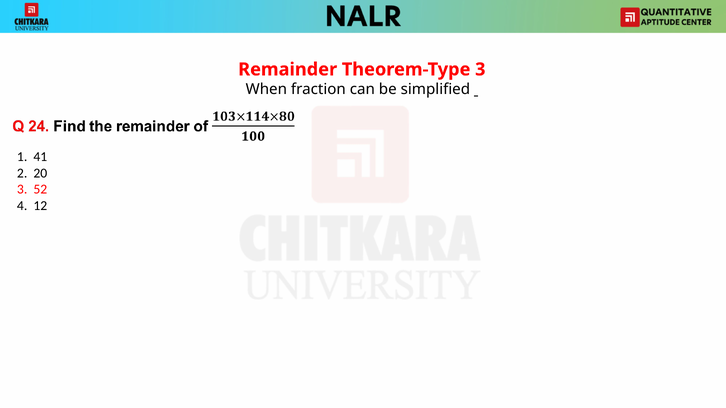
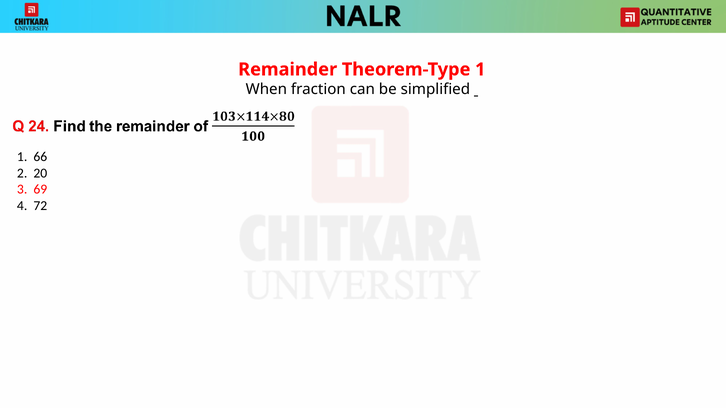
Theorem-Type 3: 3 -> 1 (480, 69)
41: 41 -> 66 (40, 157)
52: 52 -> 69 (40, 190)
12: 12 -> 72 (40, 206)
